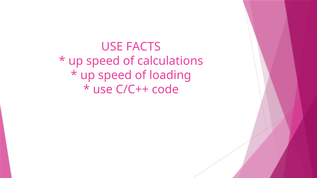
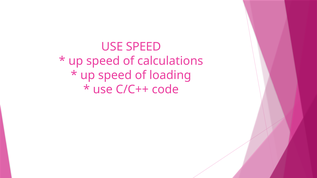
USE FACTS: FACTS -> SPEED (143, 47)
